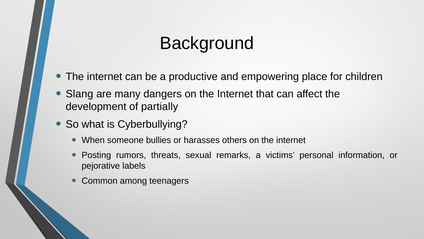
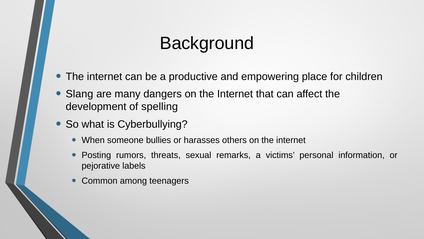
partially: partially -> spelling (160, 107)
